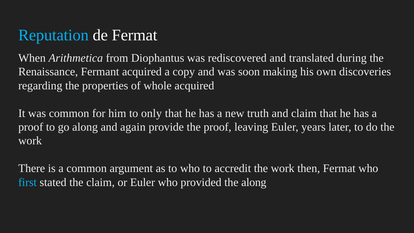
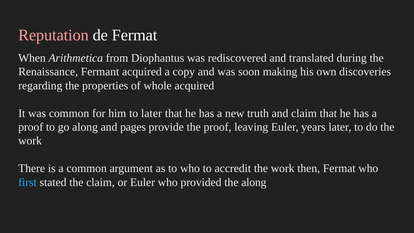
Reputation colour: light blue -> pink (53, 35)
to only: only -> later (151, 113)
again: again -> pages (133, 127)
